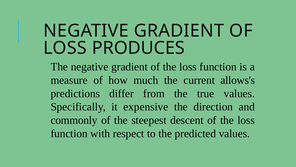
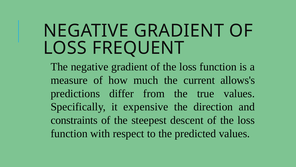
PRODUCES: PRODUCES -> FREQUENT (138, 48)
commonly: commonly -> constraints (74, 120)
